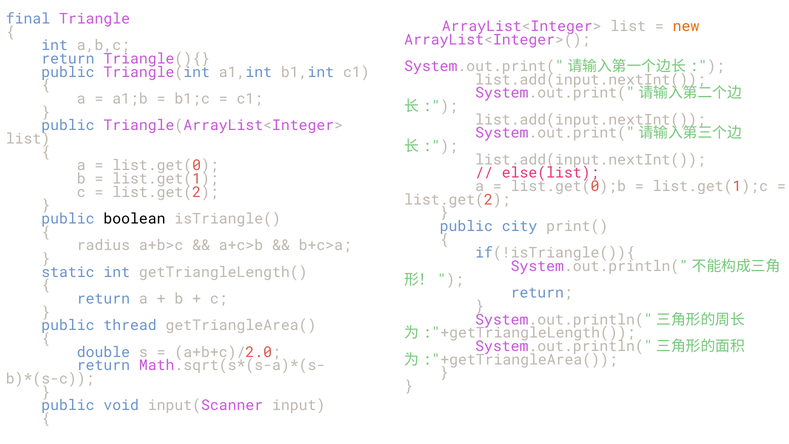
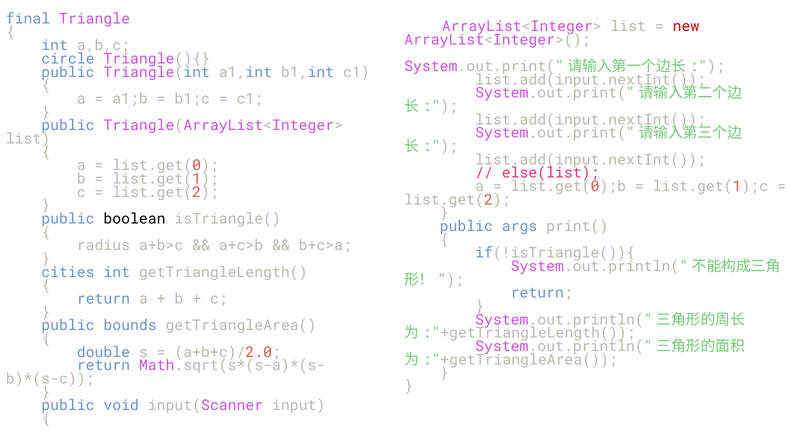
new colour: orange -> red (686, 26)
return: return -> circle (68, 59)
city: city -> args (520, 226)
static: static -> cities (68, 272)
thread: thread -> bounds (130, 325)
